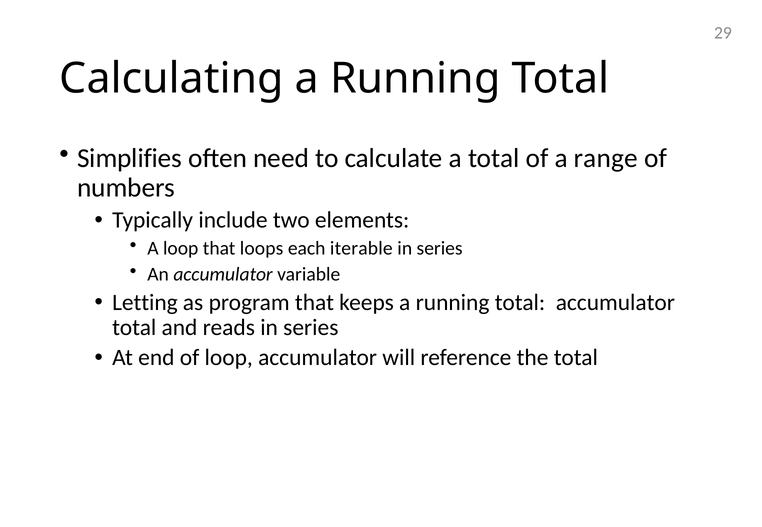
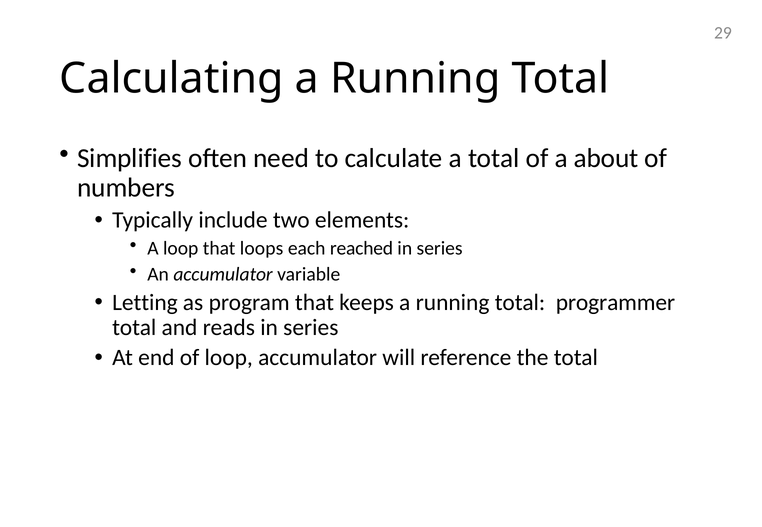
range: range -> about (606, 159)
iterable: iterable -> reached (362, 249)
total accumulator: accumulator -> programmer (615, 303)
